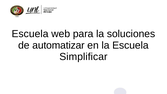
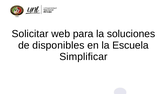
Escuela: Escuela -> Solicitar (30, 34)
automatizar: automatizar -> disponibles (58, 45)
